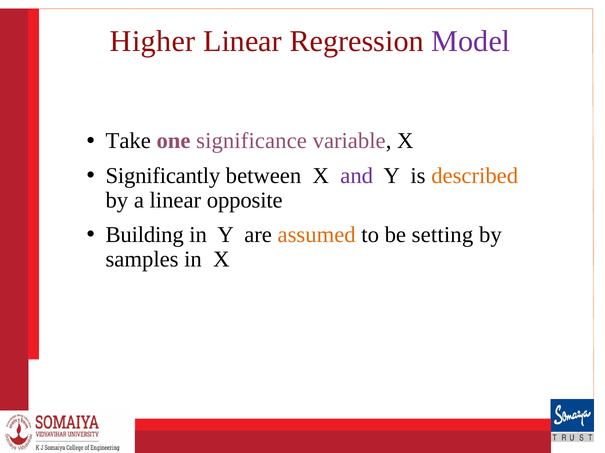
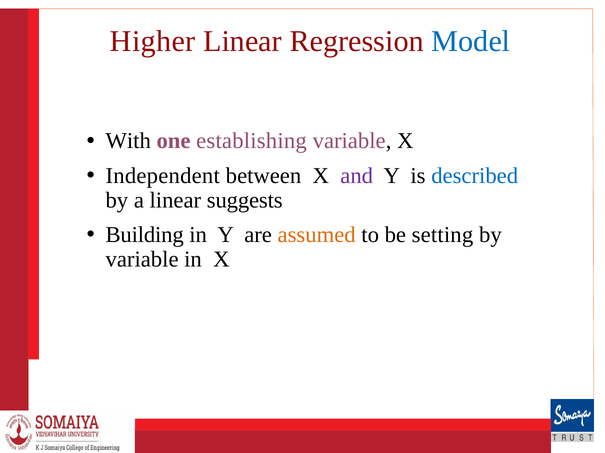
Model colour: purple -> blue (471, 41)
Take: Take -> With (128, 141)
significance: significance -> establishing (251, 141)
Significantly: Significantly -> Independent (163, 176)
described colour: orange -> blue (475, 176)
opposite: opposite -> suggests (245, 200)
samples: samples -> variable (142, 260)
